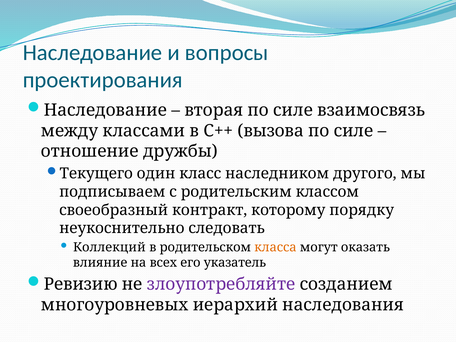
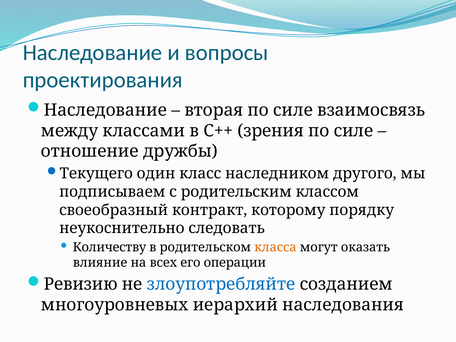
вызова: вызова -> зрения (271, 131)
Коллекций: Коллекций -> Количеству (109, 247)
указатель: указатель -> операции (235, 263)
злоупотребляйте colour: purple -> blue (221, 284)
